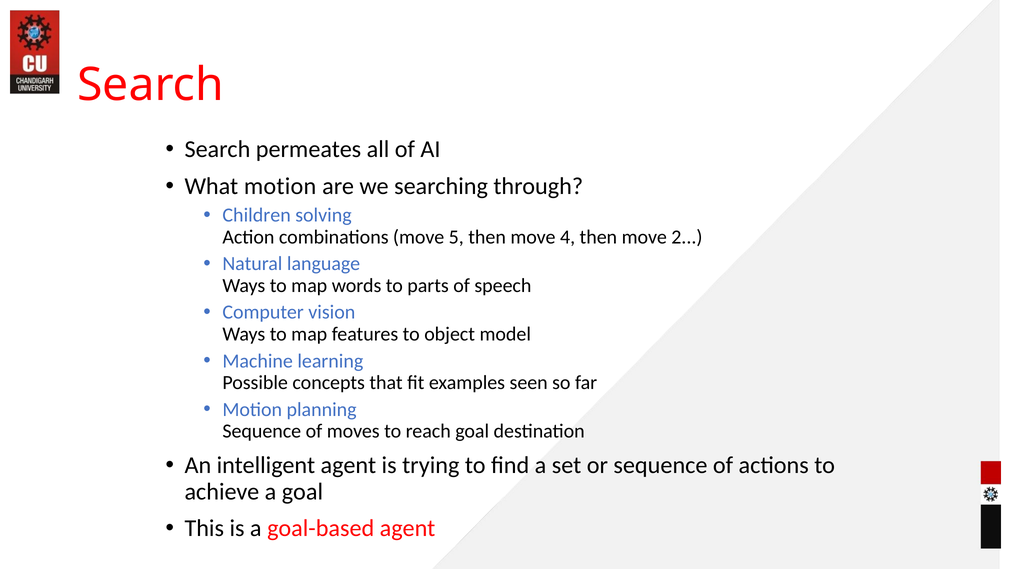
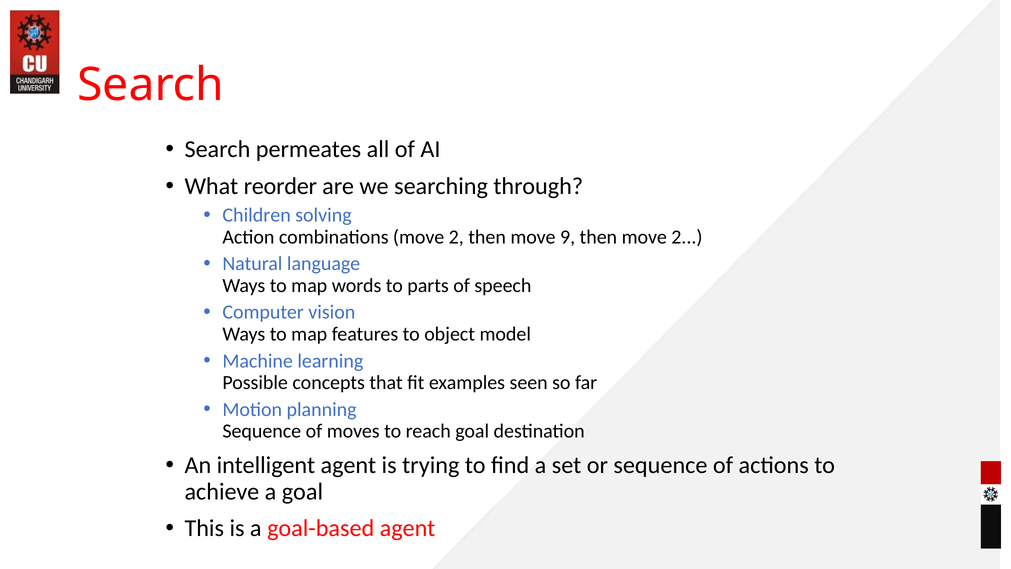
What motion: motion -> reorder (280, 186)
combinations move 5: 5 -> 2 (456, 237)
4: 4 -> 9 (568, 237)
